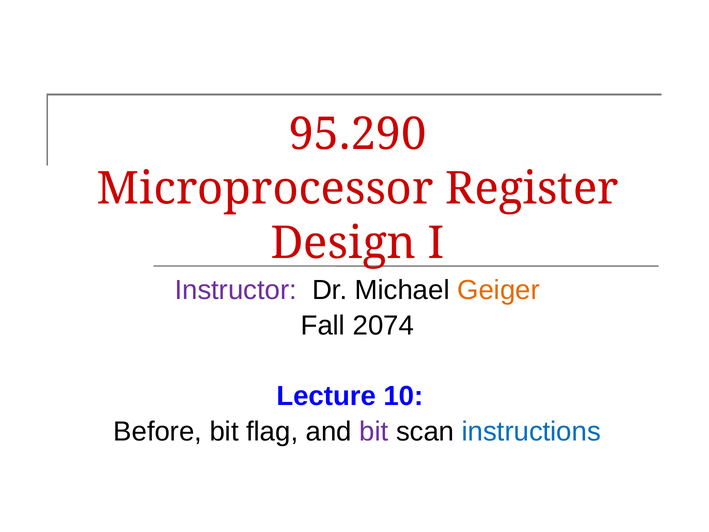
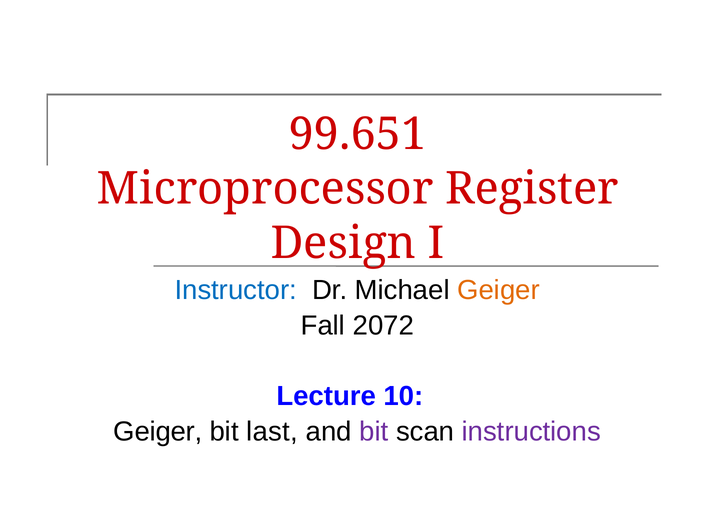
95.290: 95.290 -> 99.651 (358, 134)
Instructor colour: purple -> blue (236, 290)
2074: 2074 -> 2072 (383, 325)
Before: Before -> Geiger (158, 431)
flag: flag -> last (272, 431)
instructions colour: blue -> purple (531, 431)
